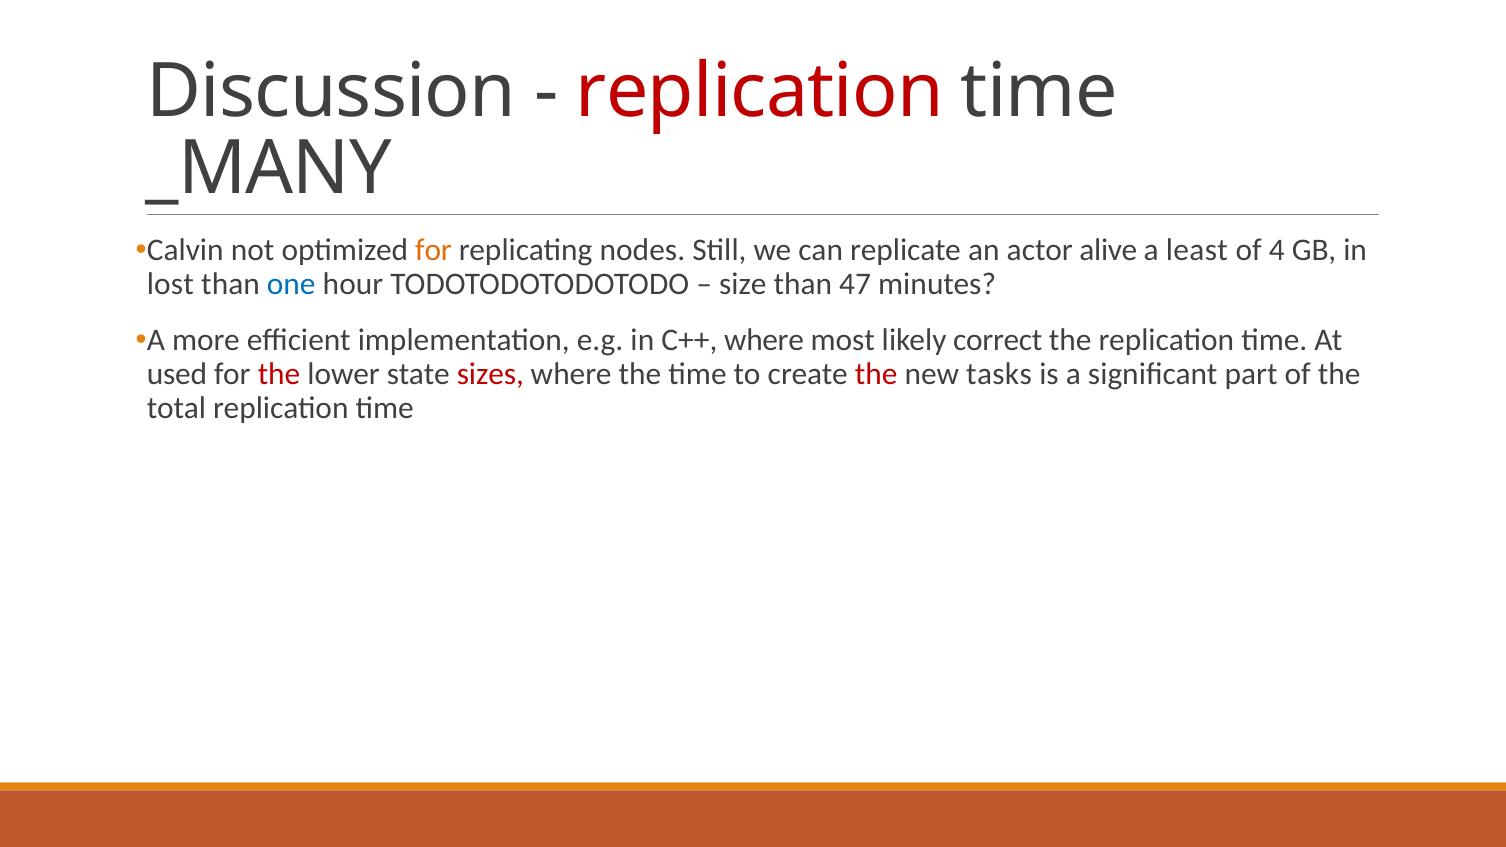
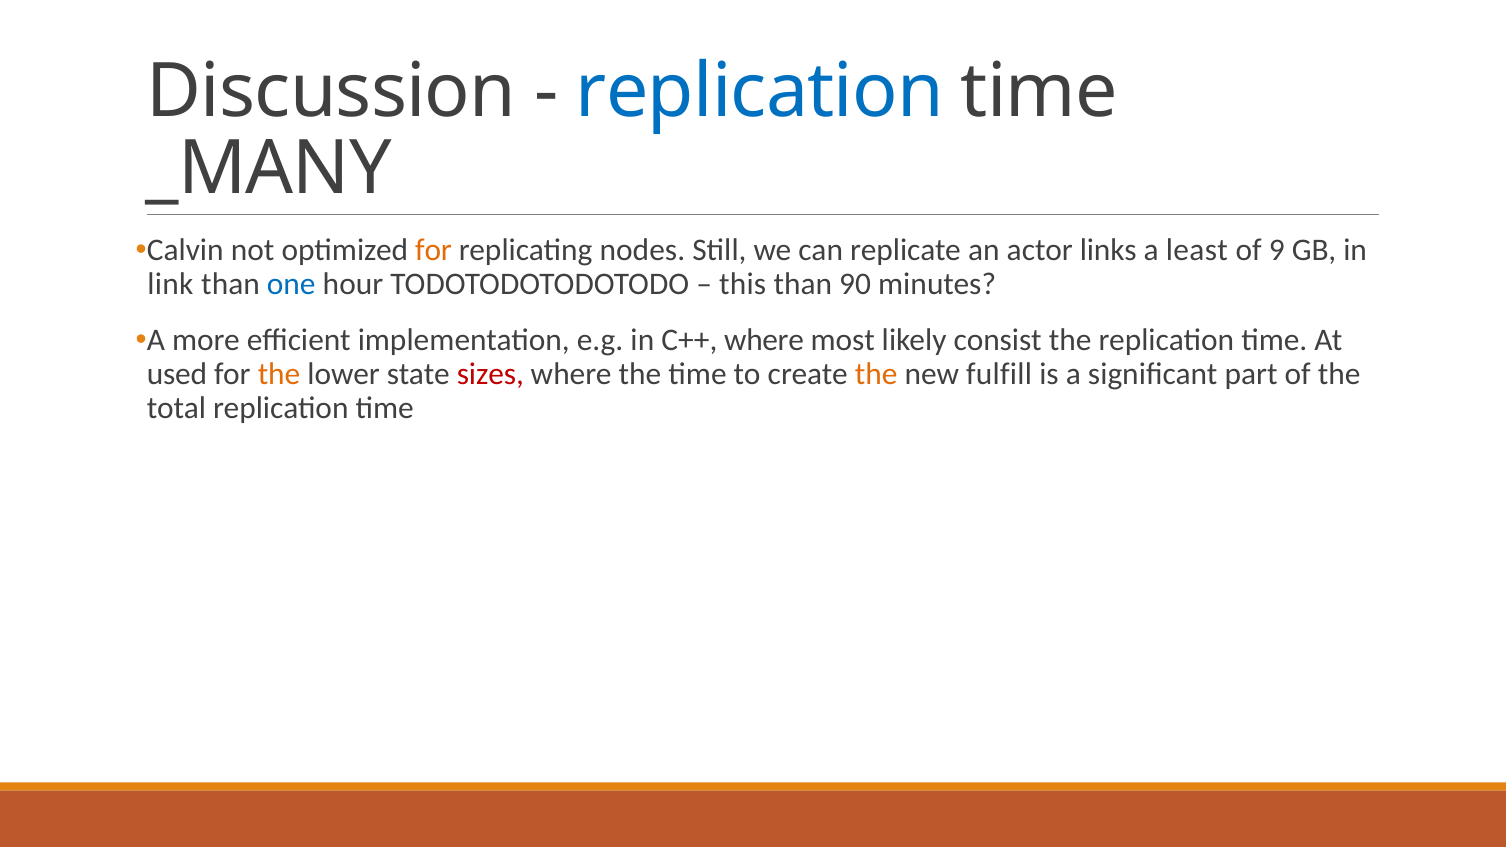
replication colour: red -> blue (760, 92)
alive: alive -> links (1108, 250)
4: 4 -> 9 (1277, 250)
lost: lost -> link (170, 284)
size: size -> this (743, 284)
47: 47 -> 90 (855, 284)
correct: correct -> consist (998, 340)
the colour: red -> orange (279, 374)
the colour: red -> orange (876, 374)
tasks: tasks -> fulfill (999, 374)
